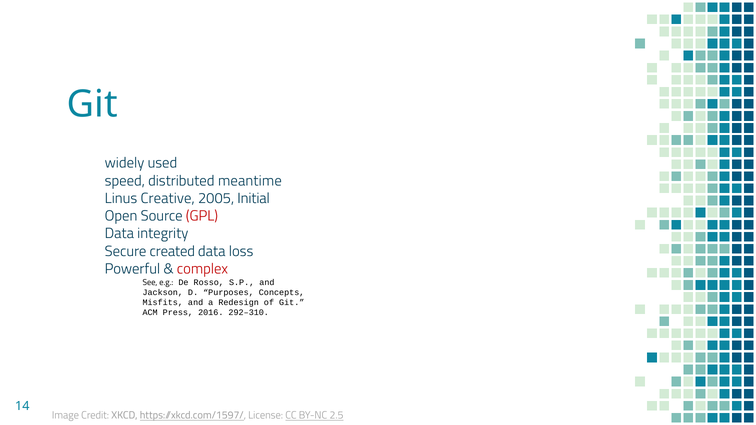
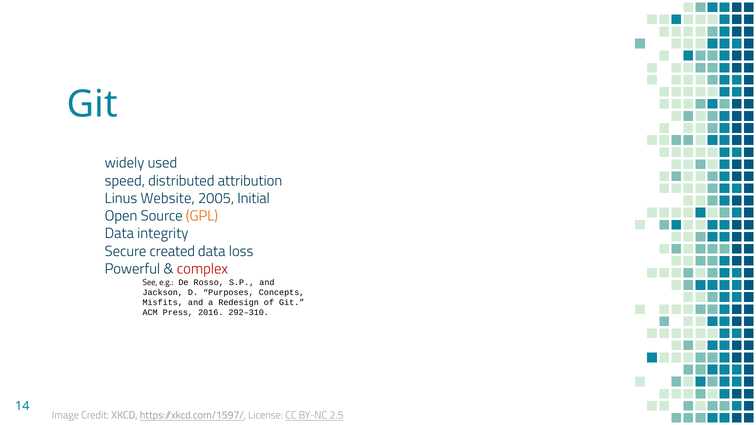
meantime: meantime -> attribution (250, 181)
Creative: Creative -> Website (168, 198)
GPL colour: red -> orange (202, 216)
